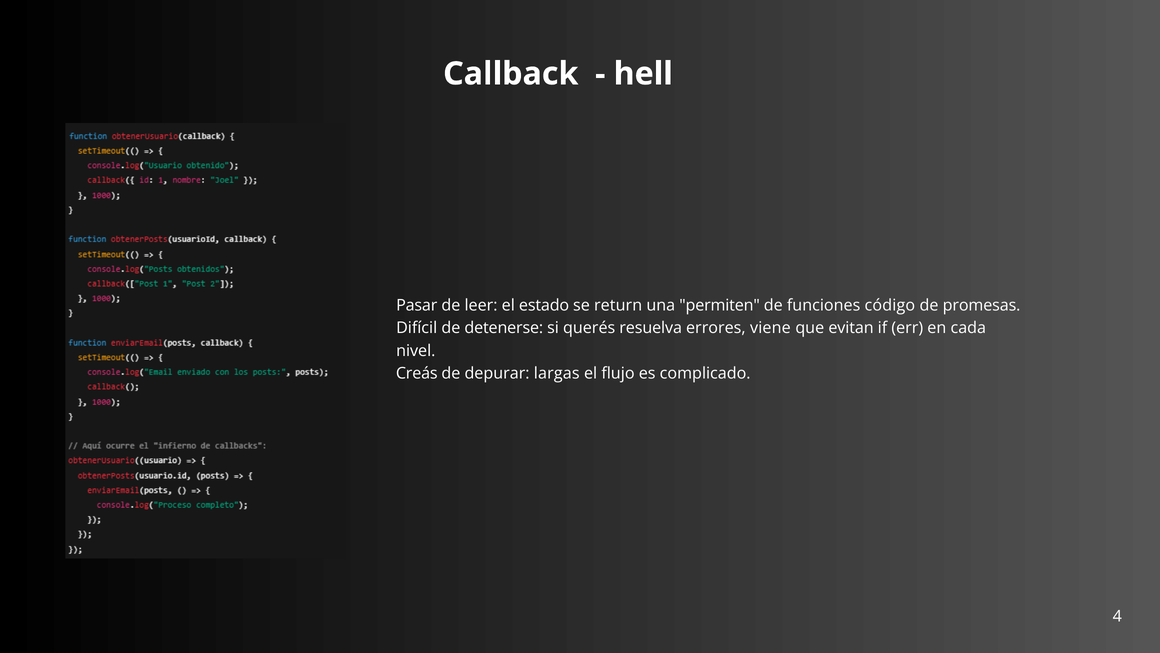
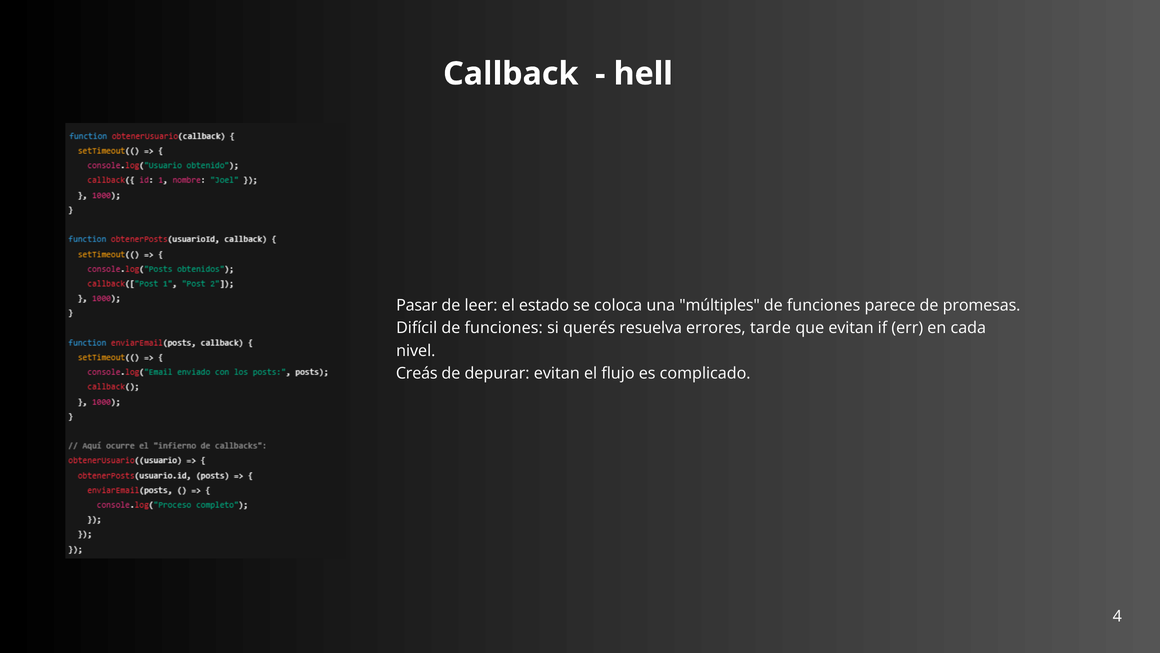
return: return -> coloca (618, 305)
permiten: permiten -> múltiples (720, 305)
código: código -> parece (890, 305)
Difícil de detenerse: detenerse -> funciones (504, 328)
viene: viene -> tarde (770, 328)
depurar largas: largas -> evitan (557, 373)
